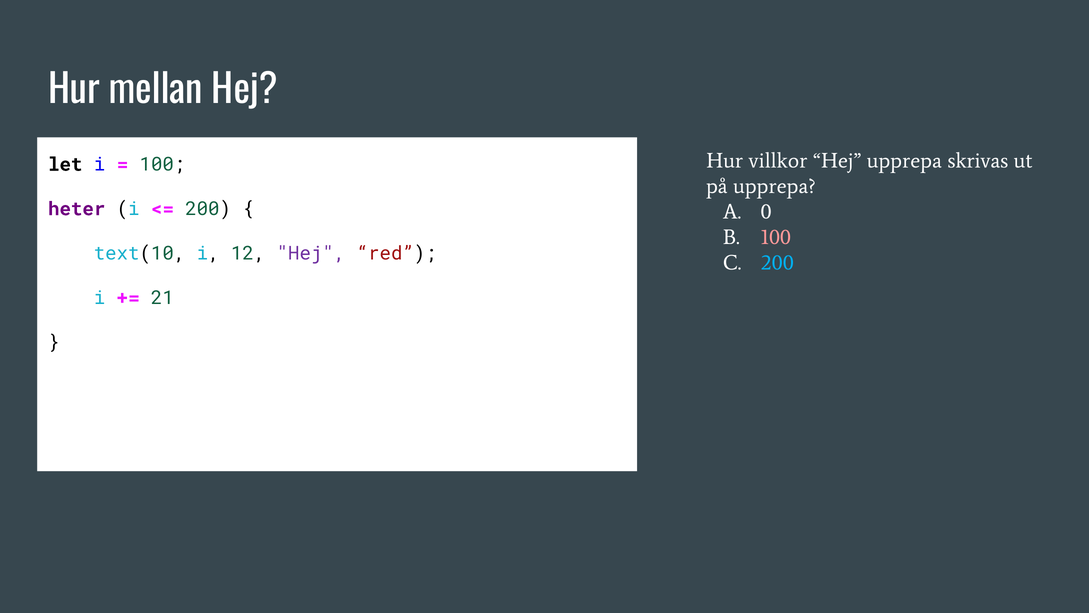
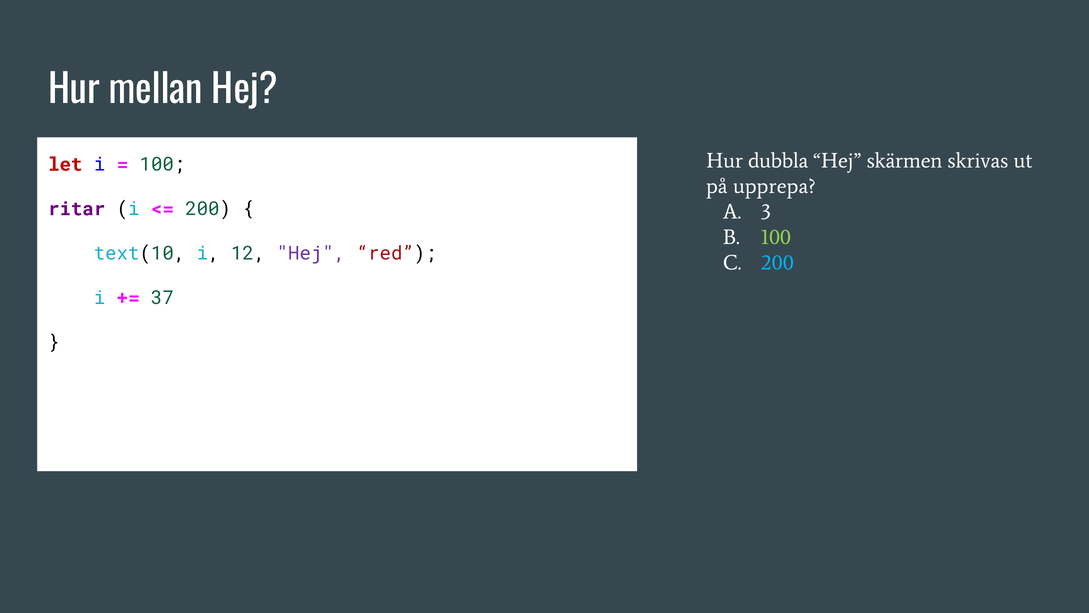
villkor: villkor -> dubbla (778, 161)
Hej upprepa: upprepa -> skärmen (904, 161)
let colour: black -> red (65, 164)
heter: heter -> ritar (77, 209)
0: 0 -> 3 (766, 212)
100 colour: pink -> light green (776, 237)
21: 21 -> 37 (162, 298)
